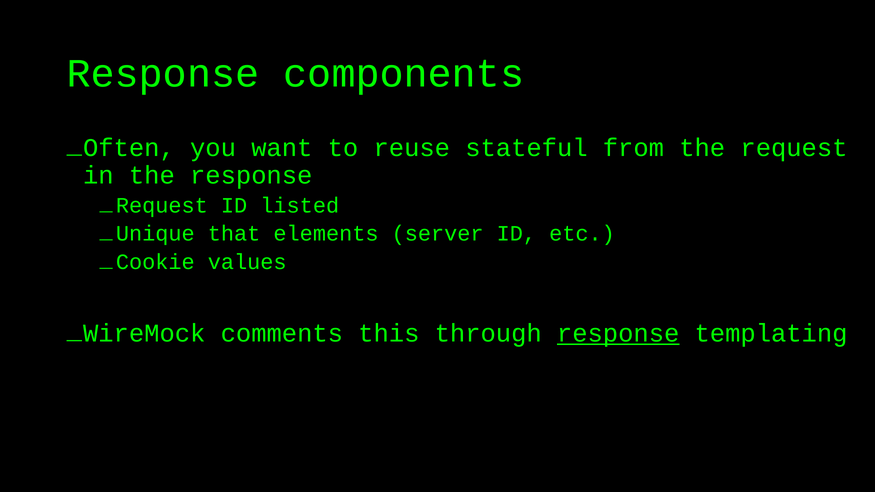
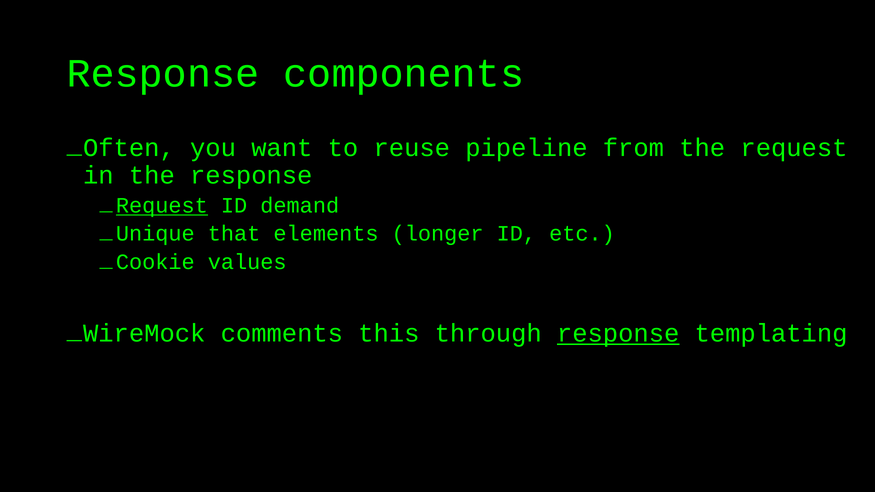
stateful: stateful -> pipeline (526, 148)
Request underline: none -> present (162, 206)
listed: listed -> demand (300, 206)
server: server -> longer (438, 234)
